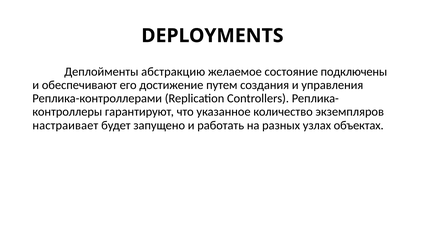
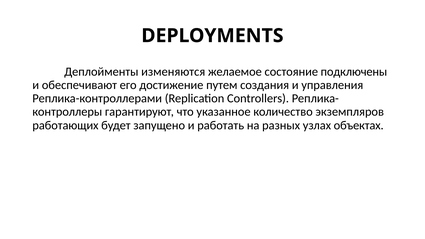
абстракцию: абстракцию -> изменяются (173, 72)
настраивает: настраивает -> работающих (65, 125)
